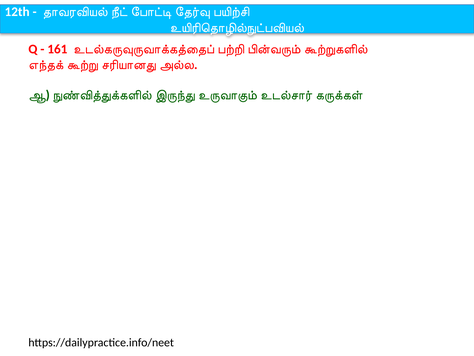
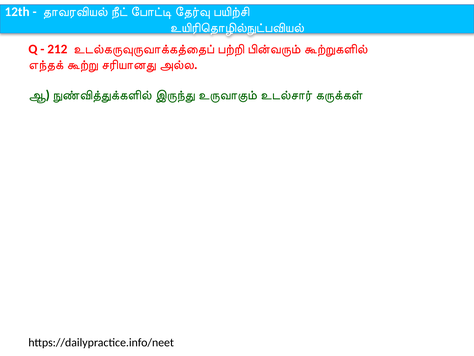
161: 161 -> 212 (57, 49)
